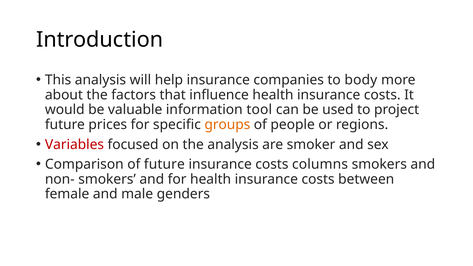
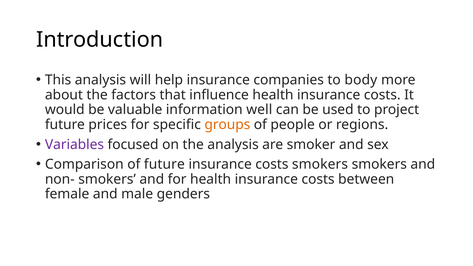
tool: tool -> well (259, 110)
Variables colour: red -> purple (74, 145)
costs columns: columns -> smokers (320, 164)
